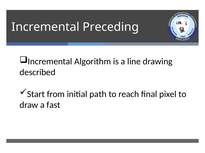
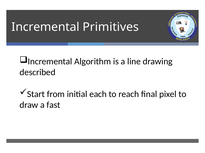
Preceding: Preceding -> Primitives (111, 27)
path: path -> each (98, 95)
